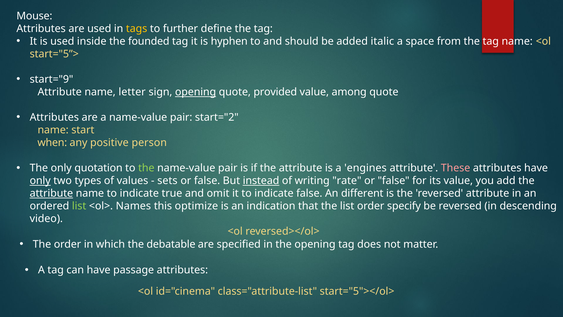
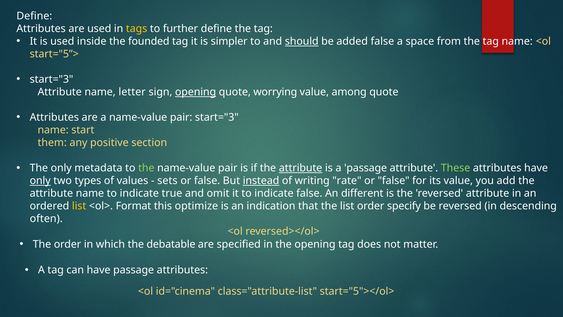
Mouse: Mouse -> Define (34, 16)
hyphen: hyphen -> simpler (229, 41)
should underline: none -> present (302, 41)
added italic: italic -> false (382, 41)
start="9: start="9 -> start="3 (51, 79)
provided: provided -> worrying (275, 92)
pair start="2: start="2 -> start="3 (217, 117)
when: when -> them (52, 143)
person: person -> section (149, 143)
quotation: quotation -> metadata (98, 168)
attribute underline: none -> present (301, 168)
a engines: engines -> passage (366, 168)
These colour: pink -> light green (456, 168)
attribute underline: present -> none (51, 193)
list colour: light green -> yellow (79, 206)
Names: Names -> Format (133, 206)
video: video -> often (46, 219)
